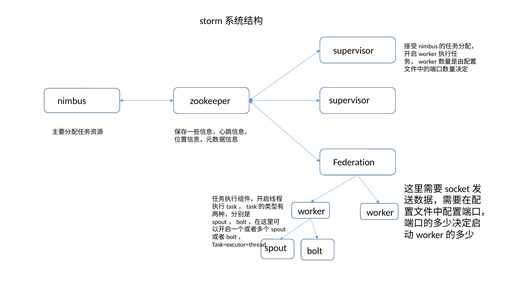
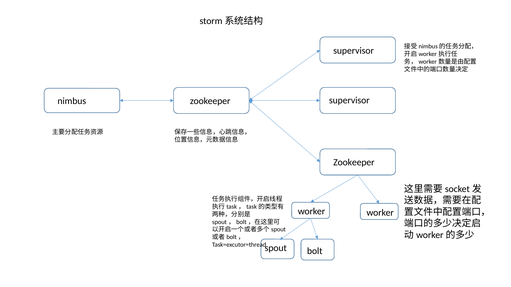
Federation: Federation -> Zookeeper (354, 163)
